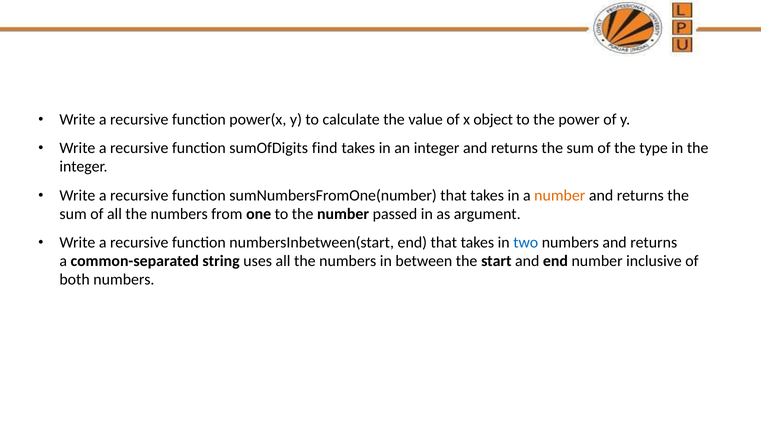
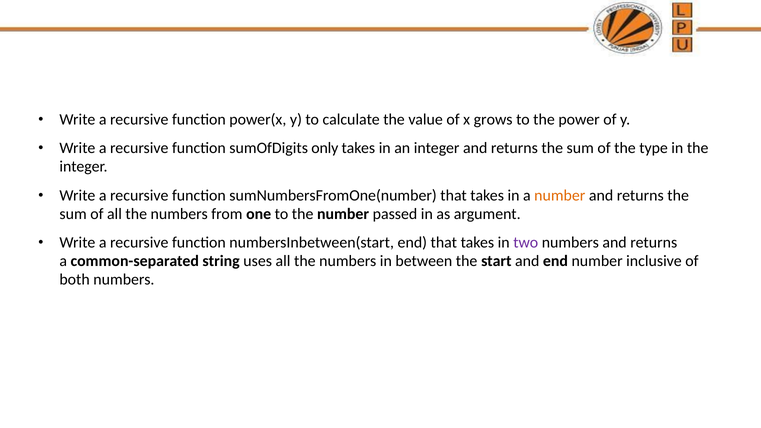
object: object -> grows (493, 120)
find: find -> only (325, 148)
two colour: blue -> purple (526, 242)
